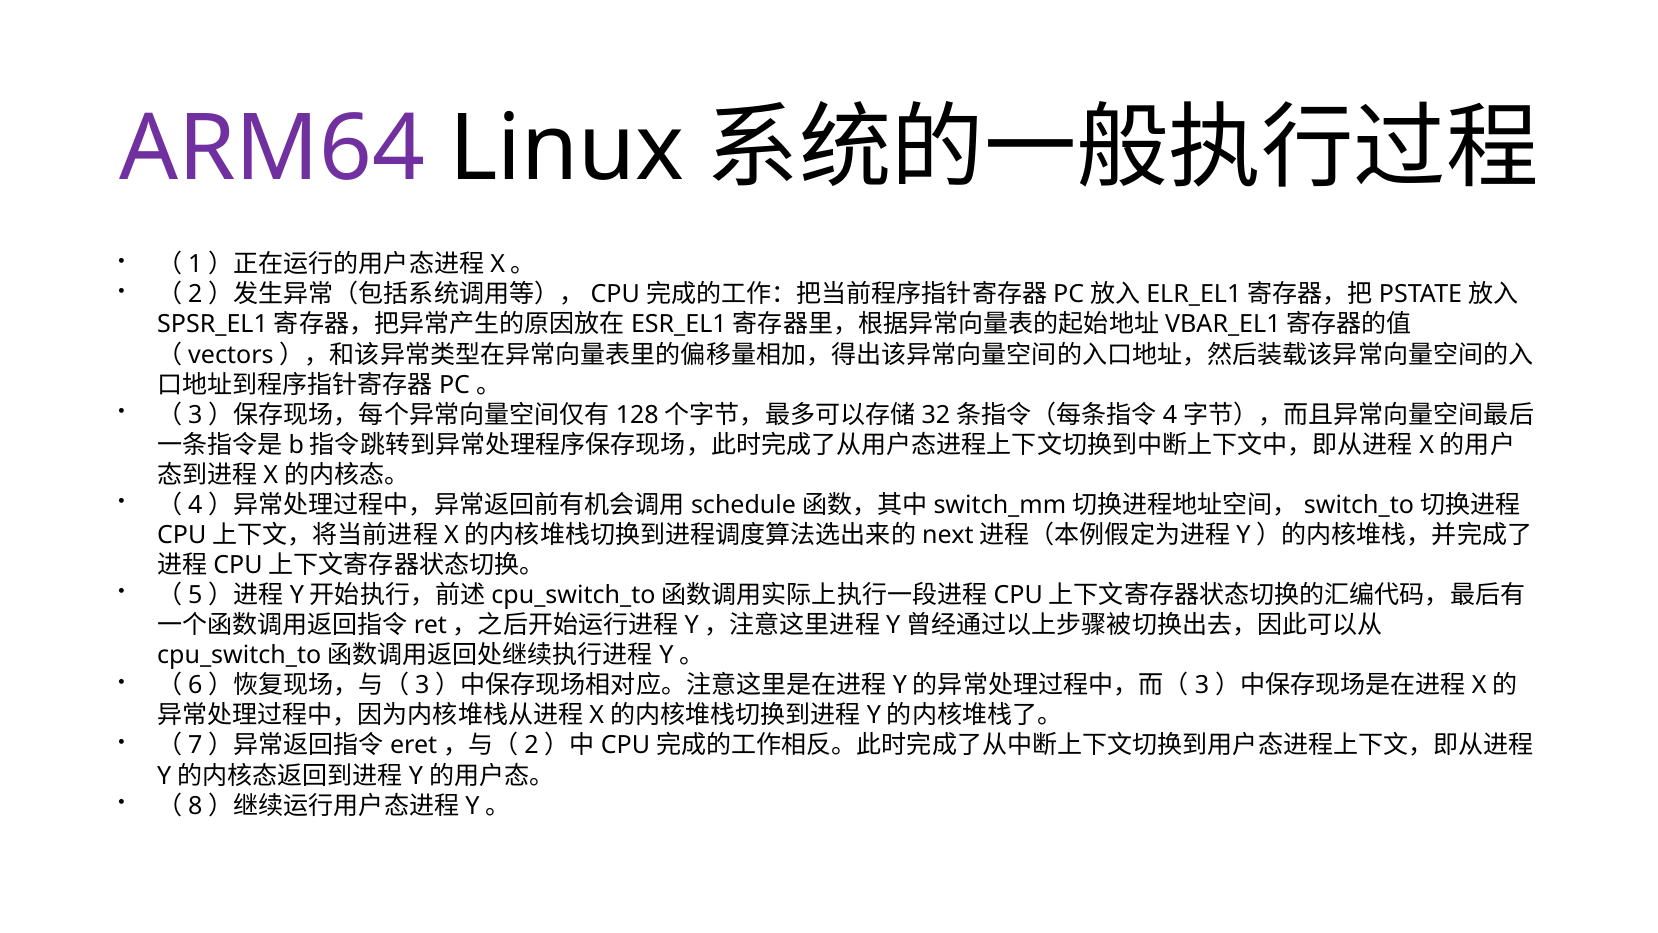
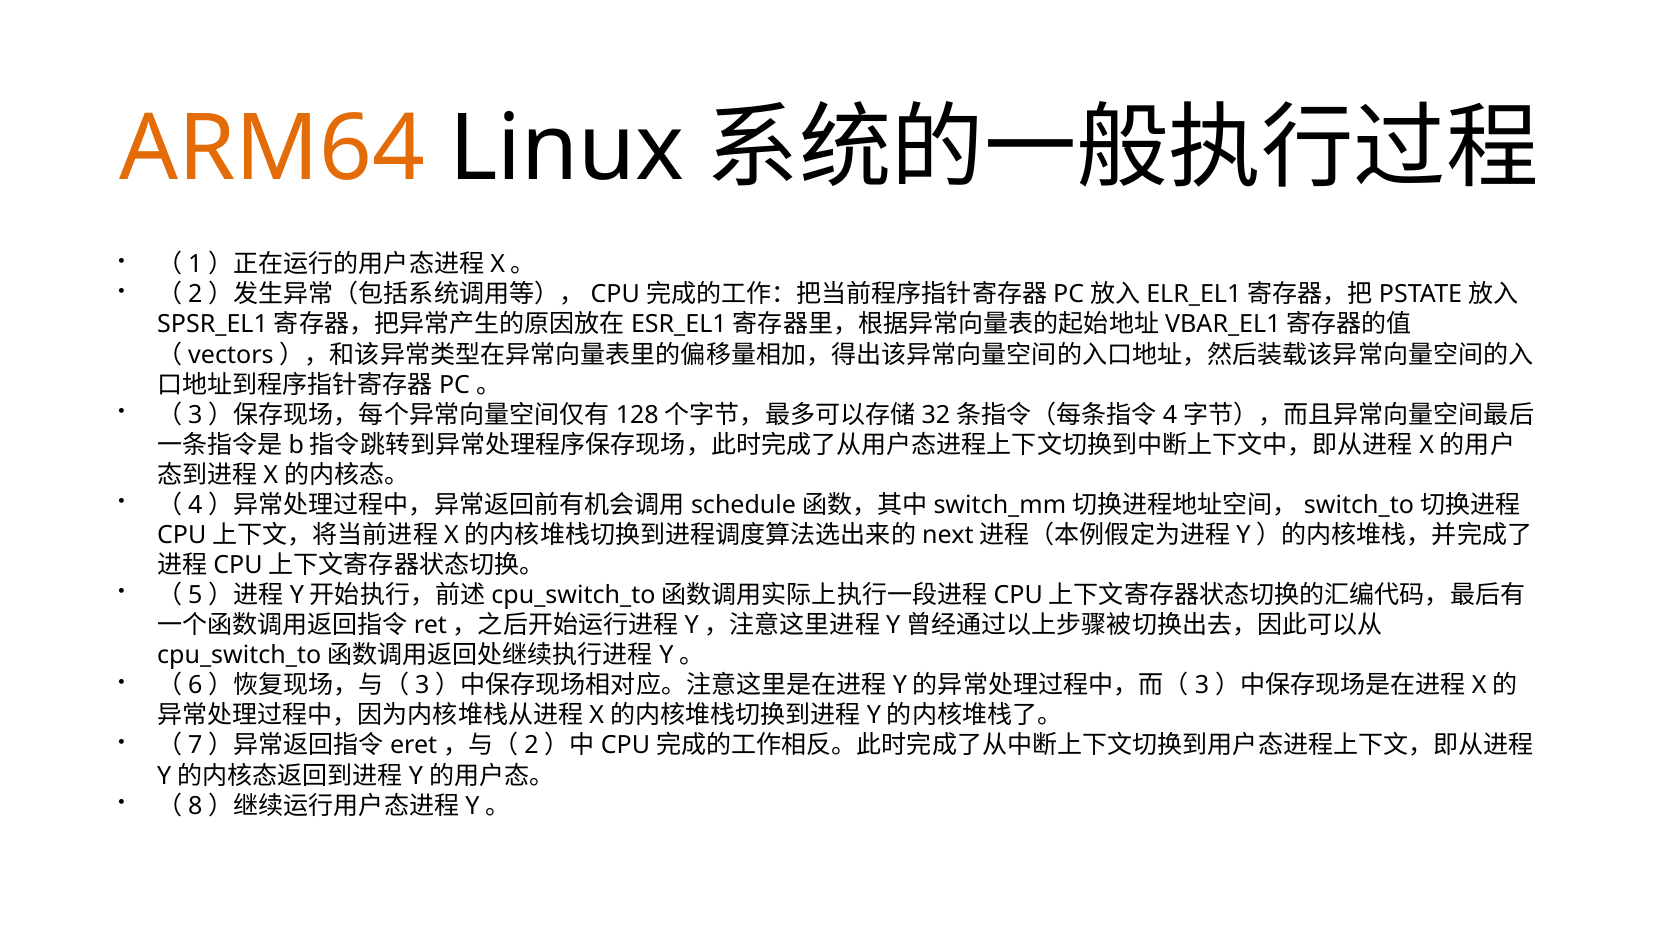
ARM64 colour: purple -> orange (272, 149)
